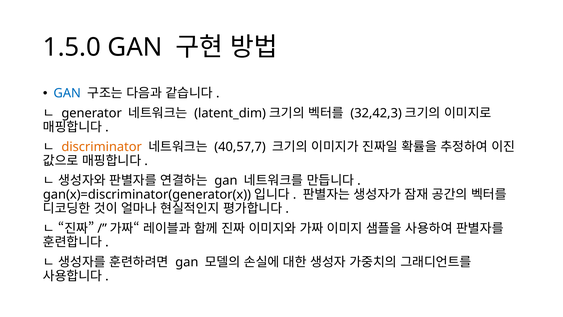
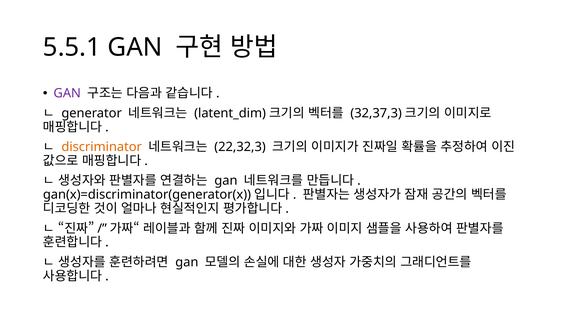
1.5.0: 1.5.0 -> 5.5.1 (72, 47)
GAN colour: blue -> purple (67, 93)
32,42,3: 32,42,3 -> 32,37,3 (376, 113)
40,57,7: 40,57,7 -> 22,32,3 (240, 147)
